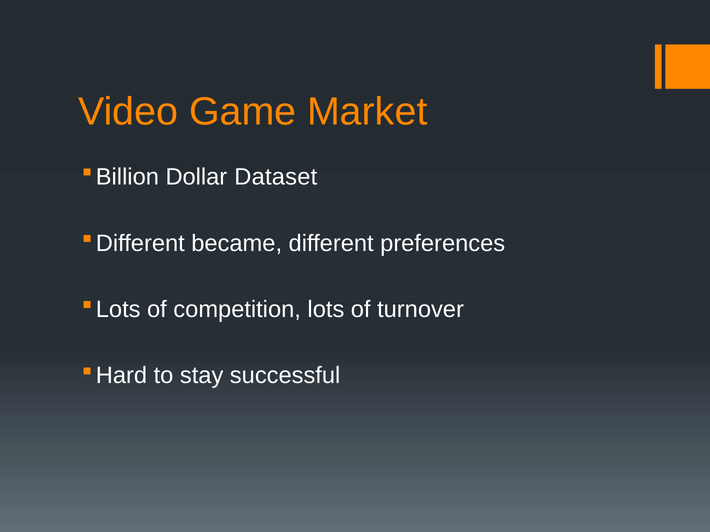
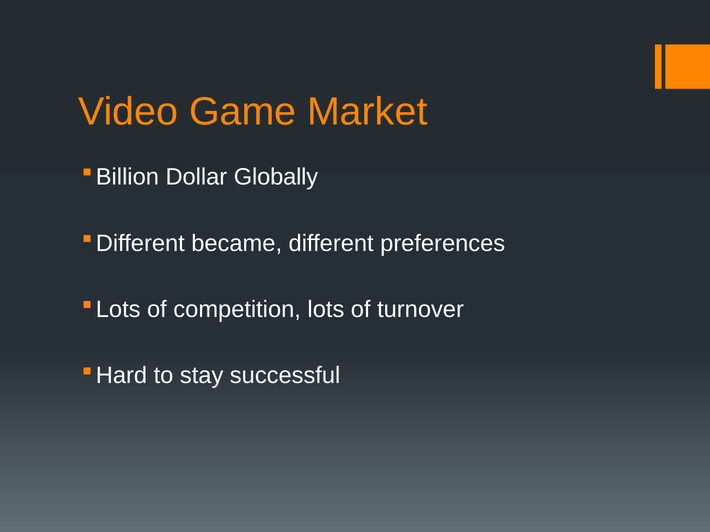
Dataset: Dataset -> Globally (276, 177)
